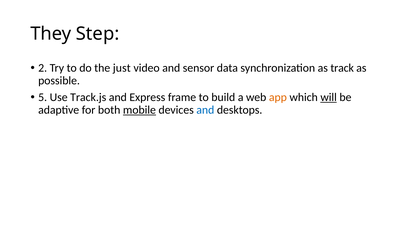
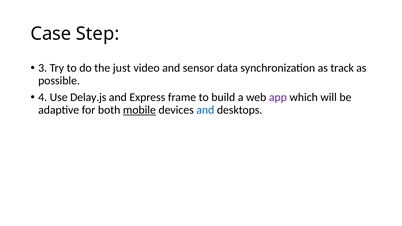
They: They -> Case (51, 34)
2: 2 -> 3 (43, 68)
5: 5 -> 4 (43, 97)
Track.js: Track.js -> Delay.js (88, 97)
app colour: orange -> purple (278, 97)
will underline: present -> none (329, 97)
